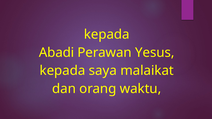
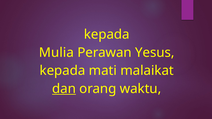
Abadi: Abadi -> Mulia (56, 53)
saya: saya -> mati (103, 71)
dan underline: none -> present (64, 89)
